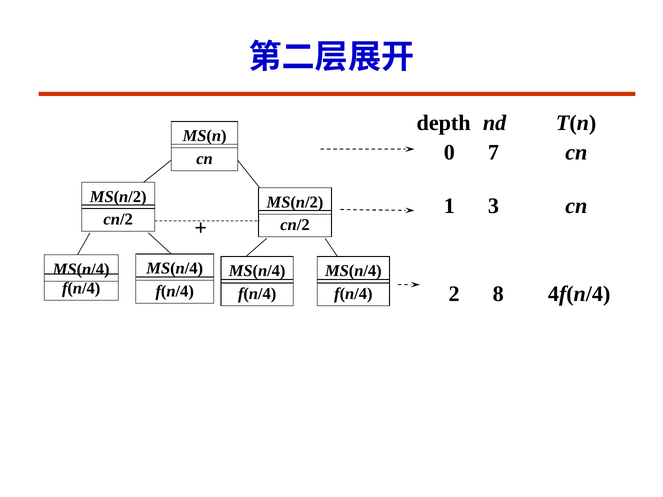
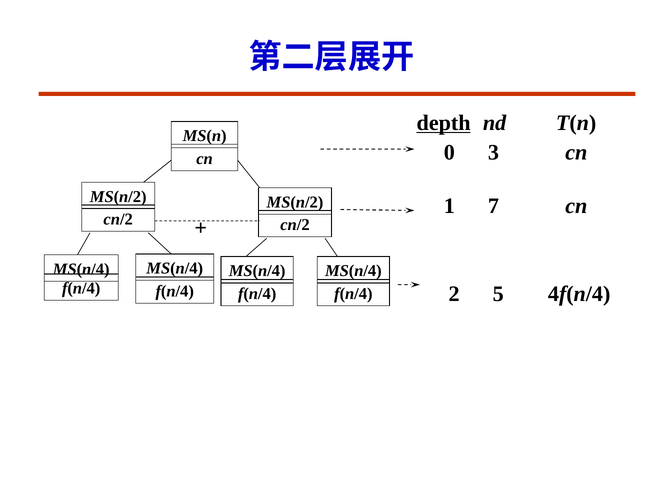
depth underline: none -> present (444, 123)
7: 7 -> 3 (493, 153)
3: 3 -> 7 (493, 206)
8: 8 -> 5 (498, 294)
